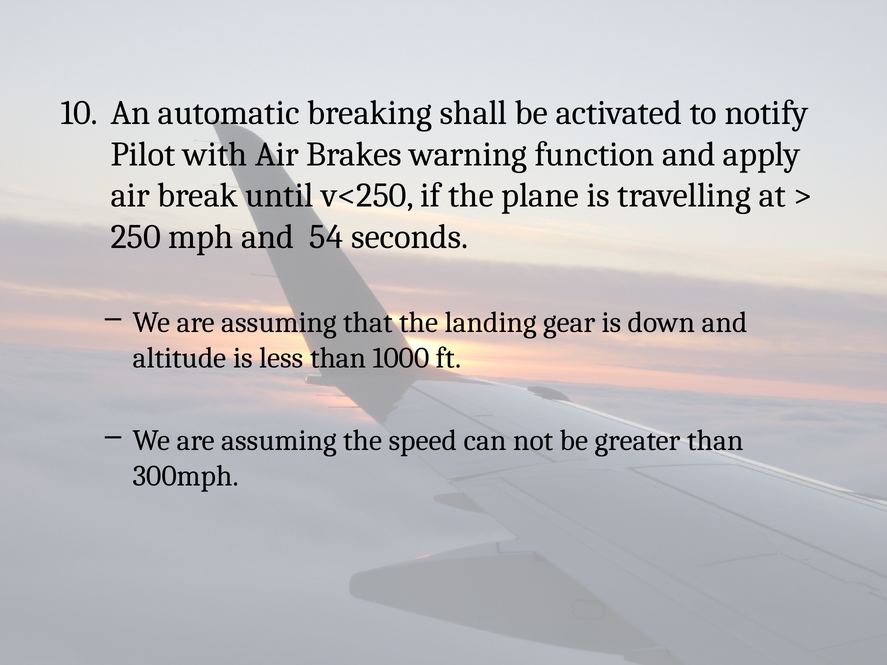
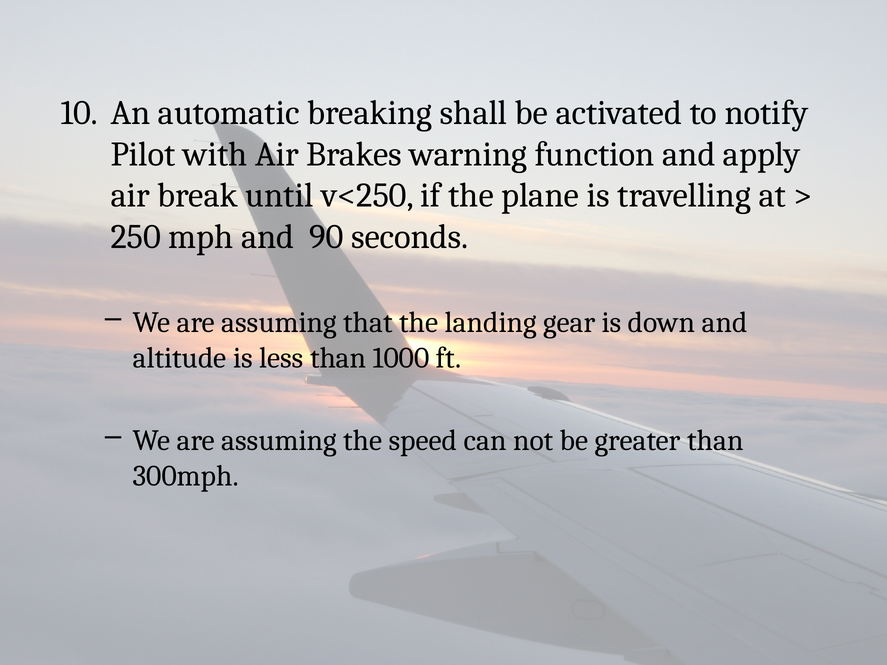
54: 54 -> 90 (327, 237)
